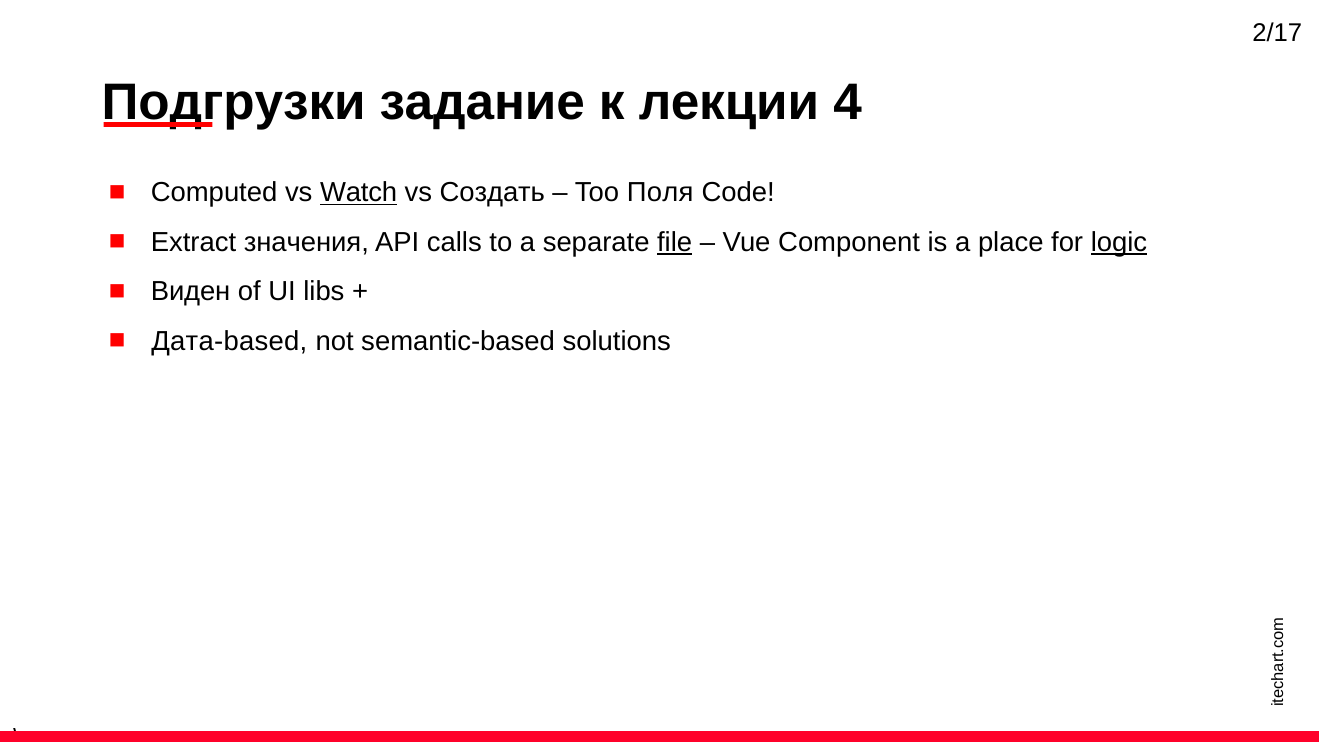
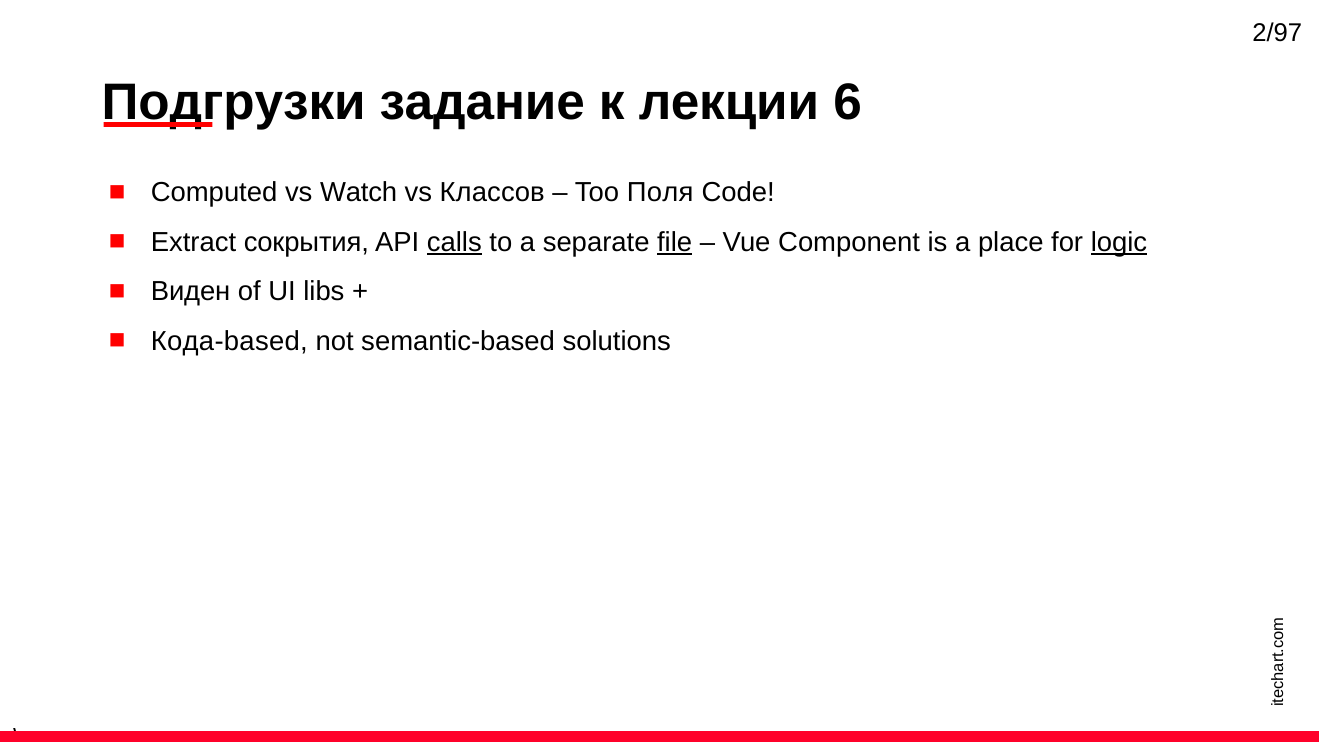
2/17: 2/17 -> 2/97 (1277, 33)
4: 4 -> 6 (848, 102)
Watch underline: present -> none (359, 193)
Создать: Создать -> Классов (492, 193)
значения: значения -> сокрытия (306, 242)
calls underline: none -> present (454, 242)
Дата-based: Дата-based -> Кода-based (229, 341)
